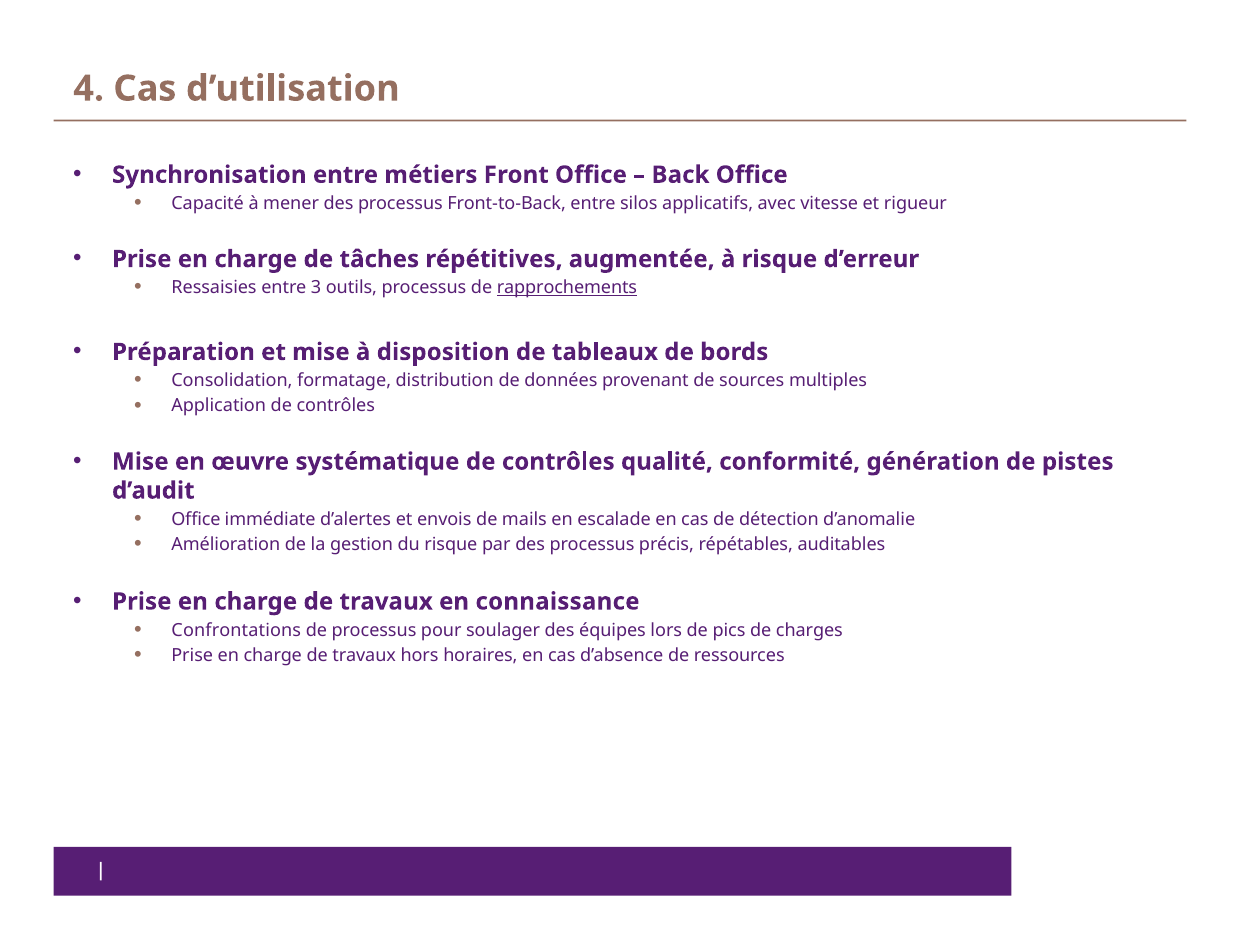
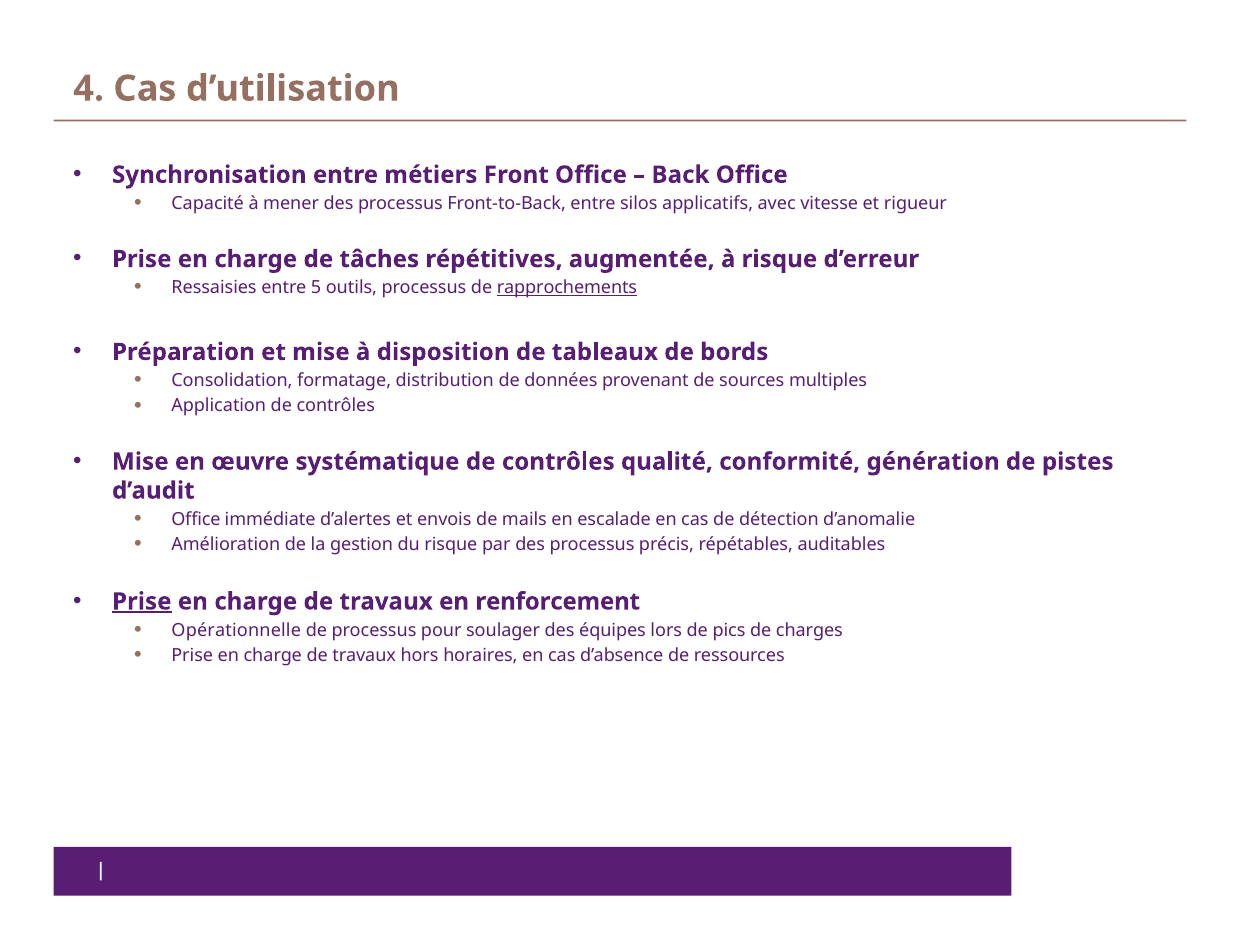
3: 3 -> 5 (316, 288)
Prise underline: none -> present (142, 602)
connaissance: connaissance -> renforcement (558, 602)
Confrontations: Confrontations -> Opérationnelle (236, 631)
